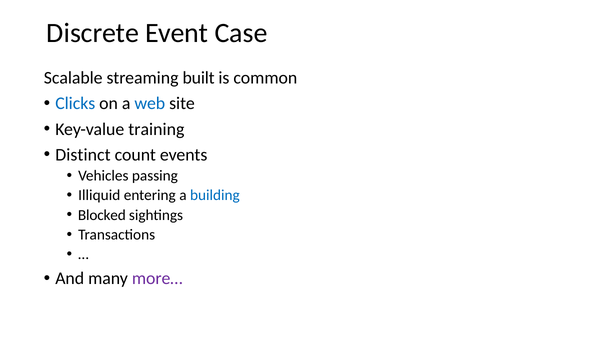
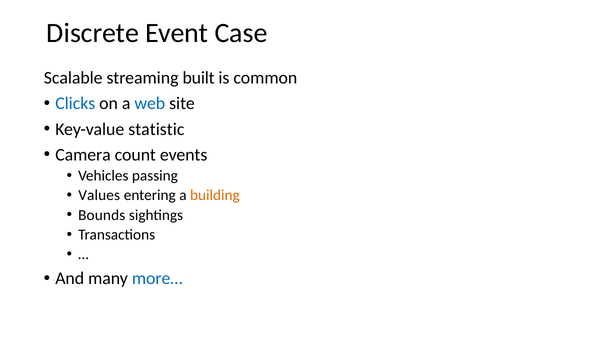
training: training -> statistic (156, 129)
Distinct: Distinct -> Camera (83, 155)
Illiquid: Illiquid -> Values (99, 195)
building colour: blue -> orange (215, 195)
Blocked: Blocked -> Bounds (102, 215)
more… colour: purple -> blue (157, 279)
